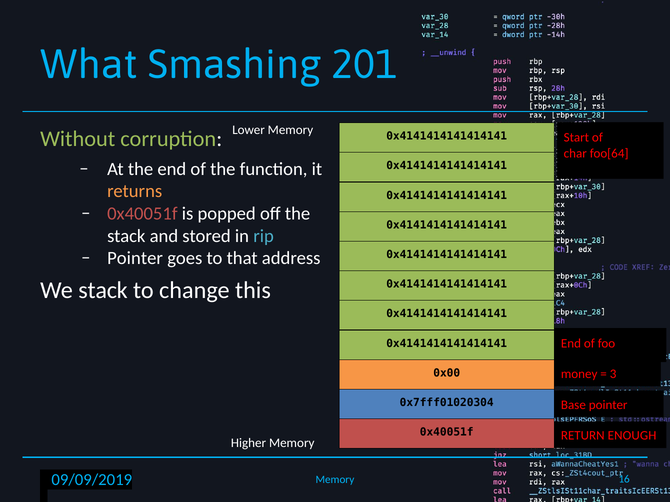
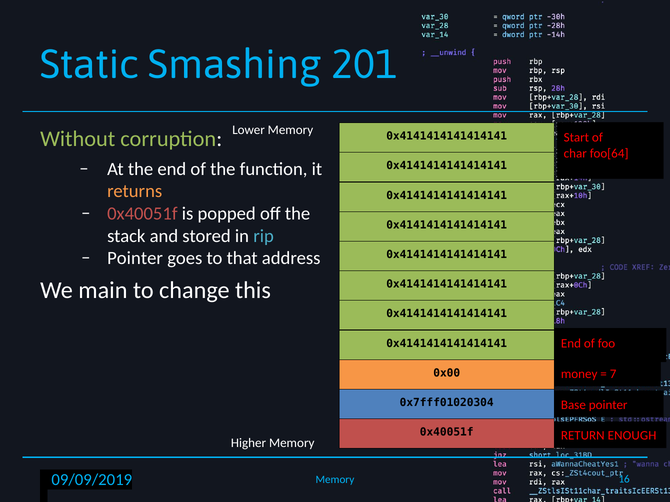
What: What -> Static (89, 65)
We stack: stack -> main (103, 291)
3: 3 -> 7 (613, 374)
